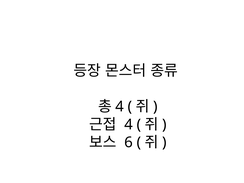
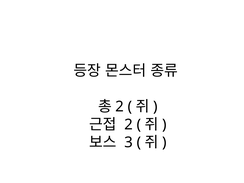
4: 4 -> 2 (120, 107)
4: 4 -> 2 (129, 125)
6: 6 -> 3 (129, 142)
